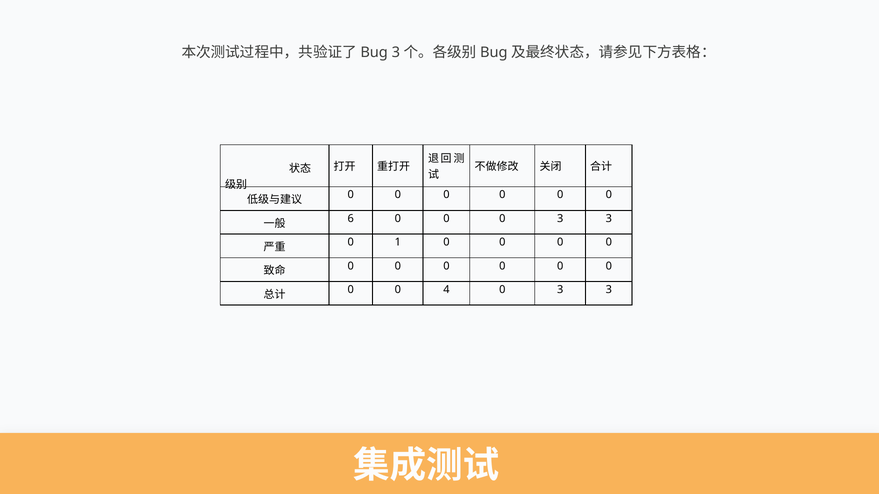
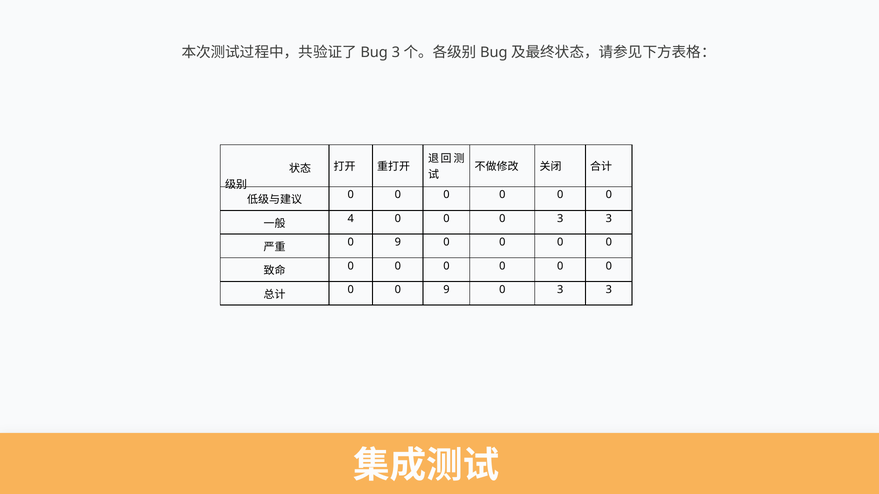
6: 6 -> 4 (351, 219)
1: 1 -> 9 (398, 242)
0 0 4: 4 -> 9 (446, 290)
